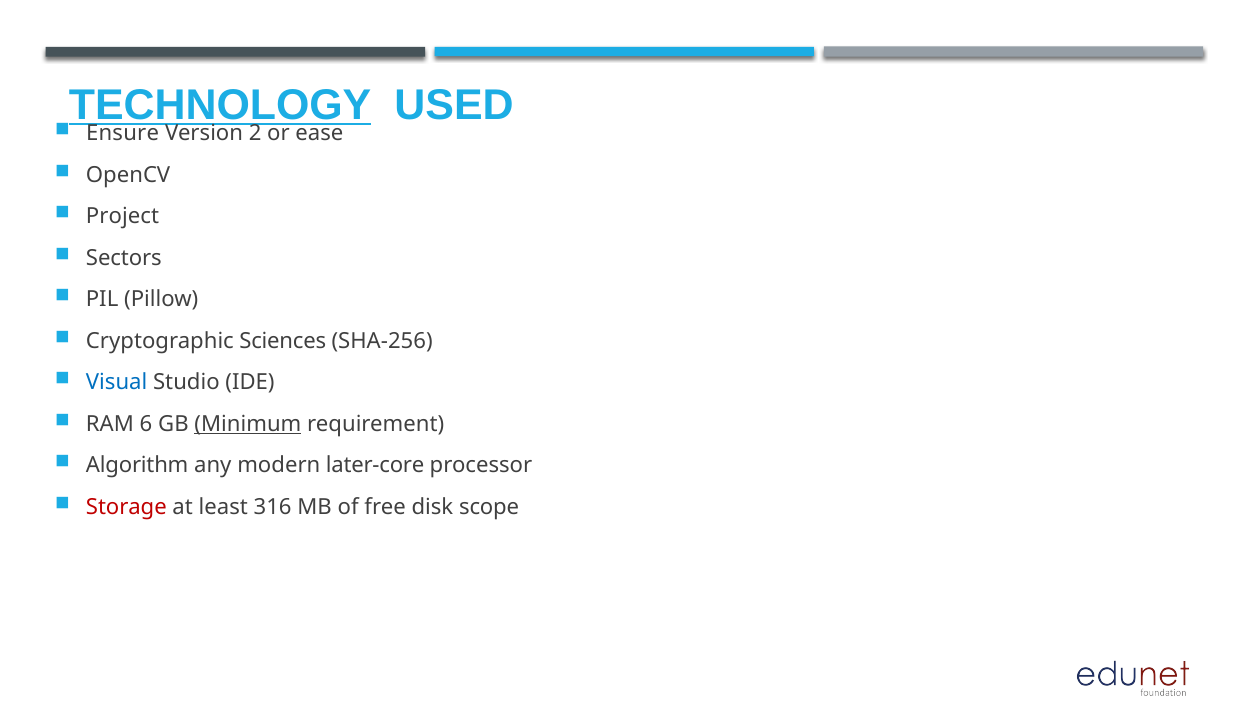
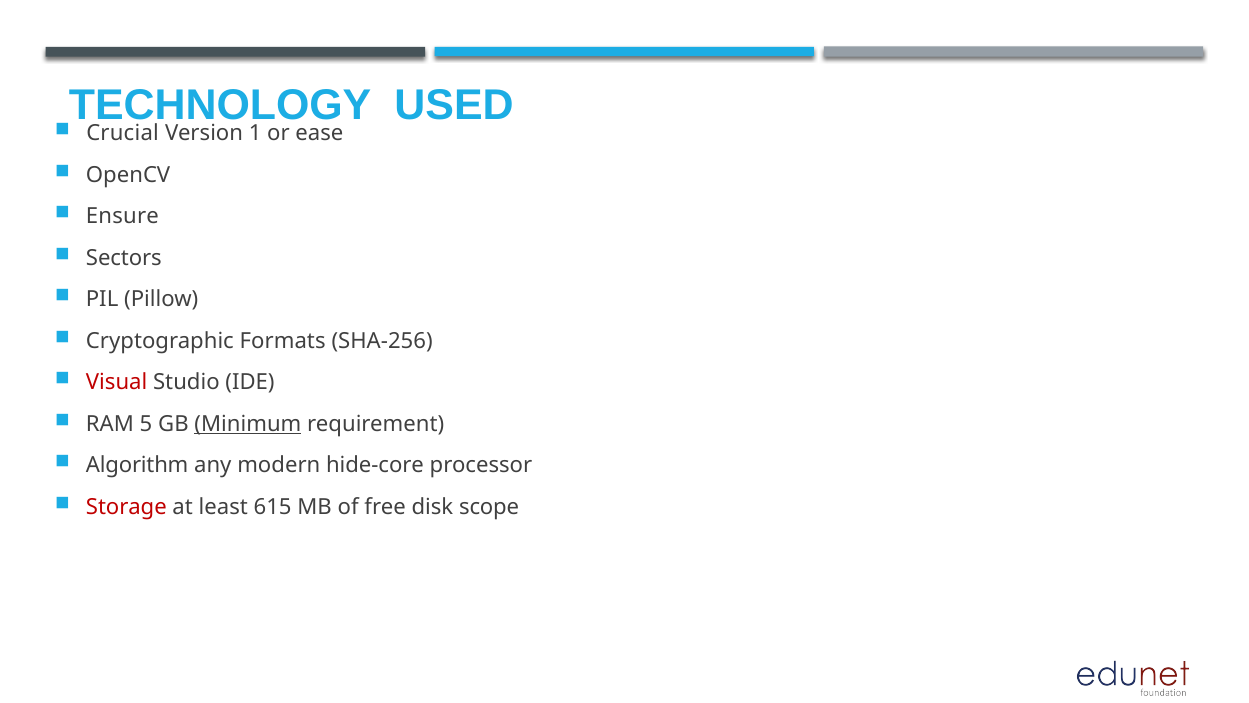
TECHNOLOGY underline: present -> none (220, 105)
Ensure: Ensure -> Crucial (123, 134)
2: 2 -> 1 (255, 134)
Project: Project -> Ensure (122, 216)
Sciences: Sciences -> Formats (283, 341)
Visual colour: blue -> red (117, 382)
6: 6 -> 5 (146, 424)
later-core: later-core -> hide-core (375, 465)
316: 316 -> 615 (273, 507)
